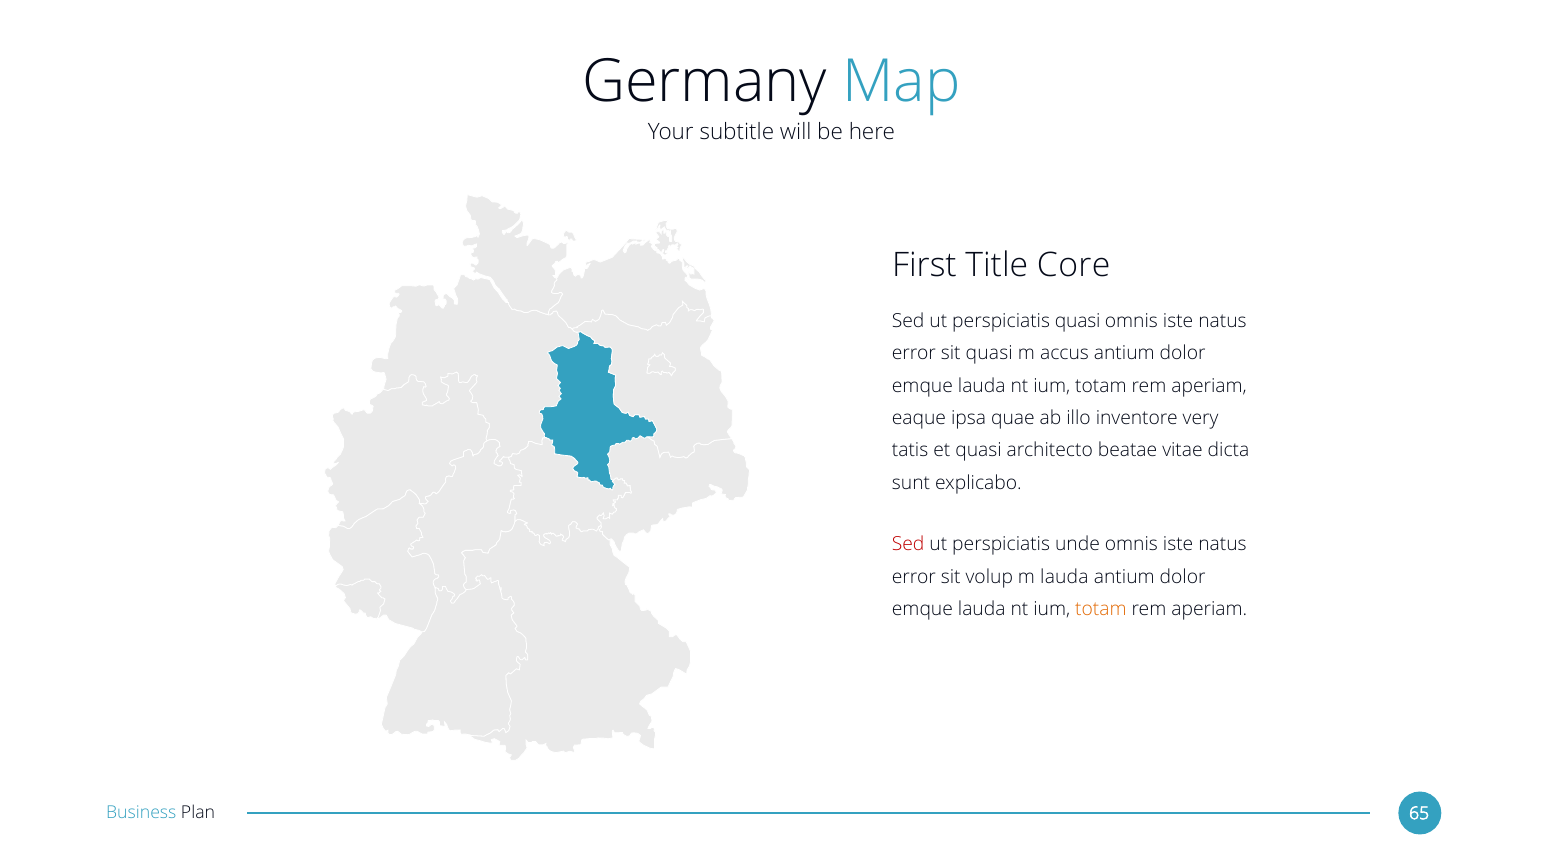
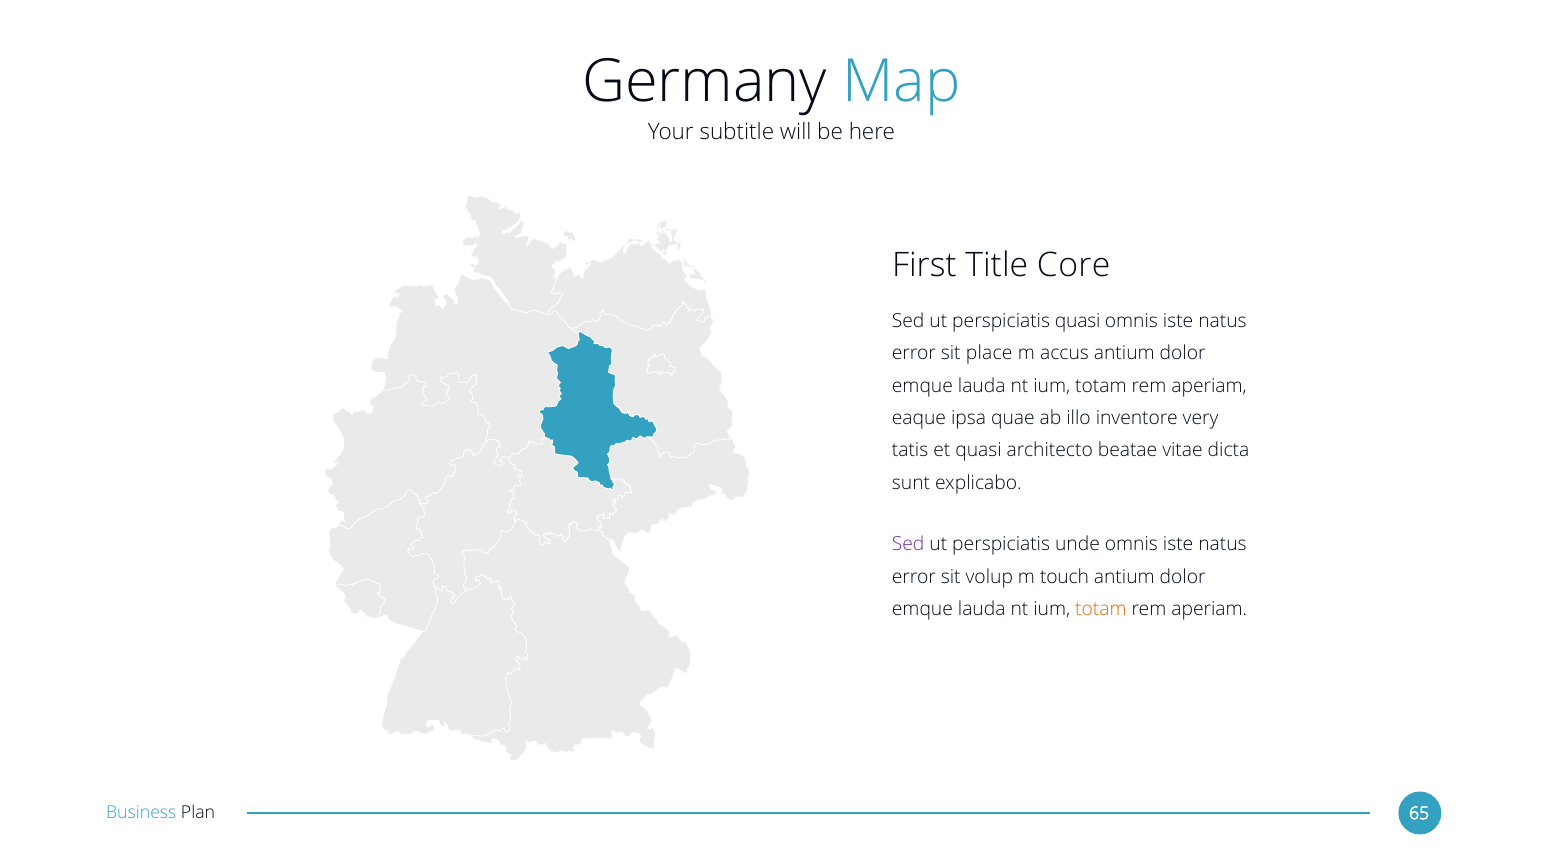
sit quasi: quasi -> place (989, 353)
Sed colour: red -> purple (908, 544)
m lauda: lauda -> touch (1065, 577)
